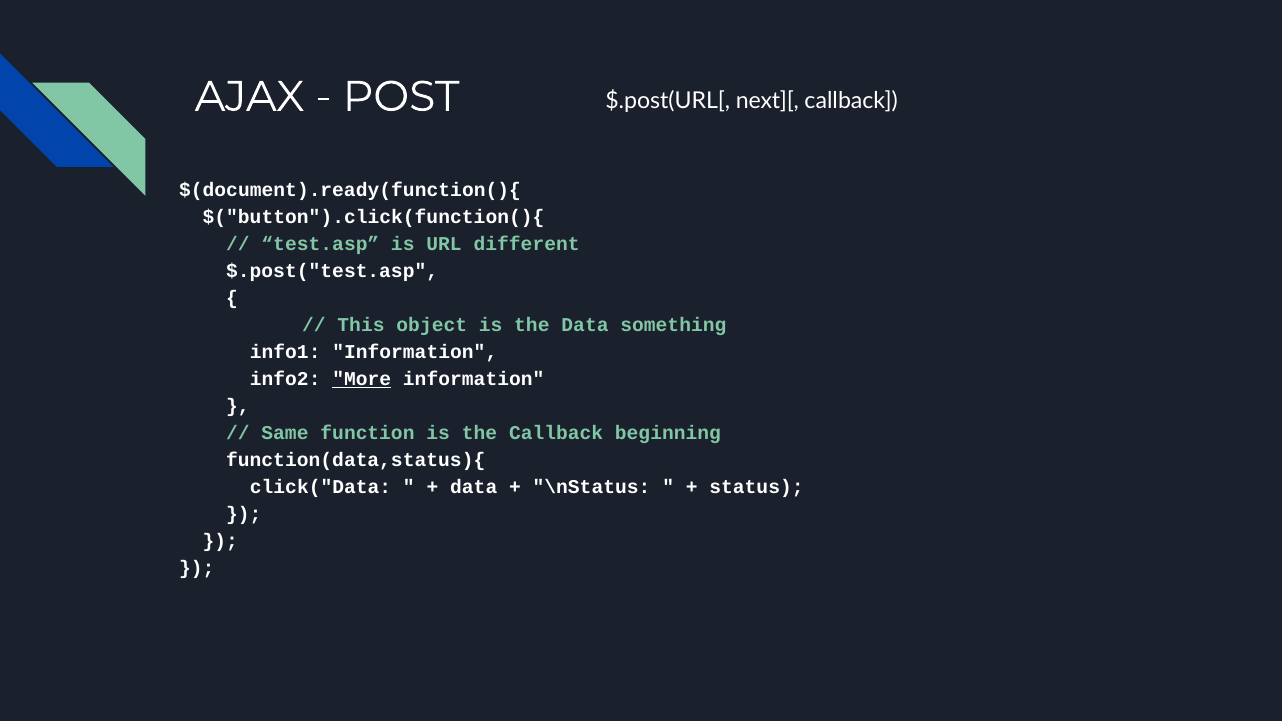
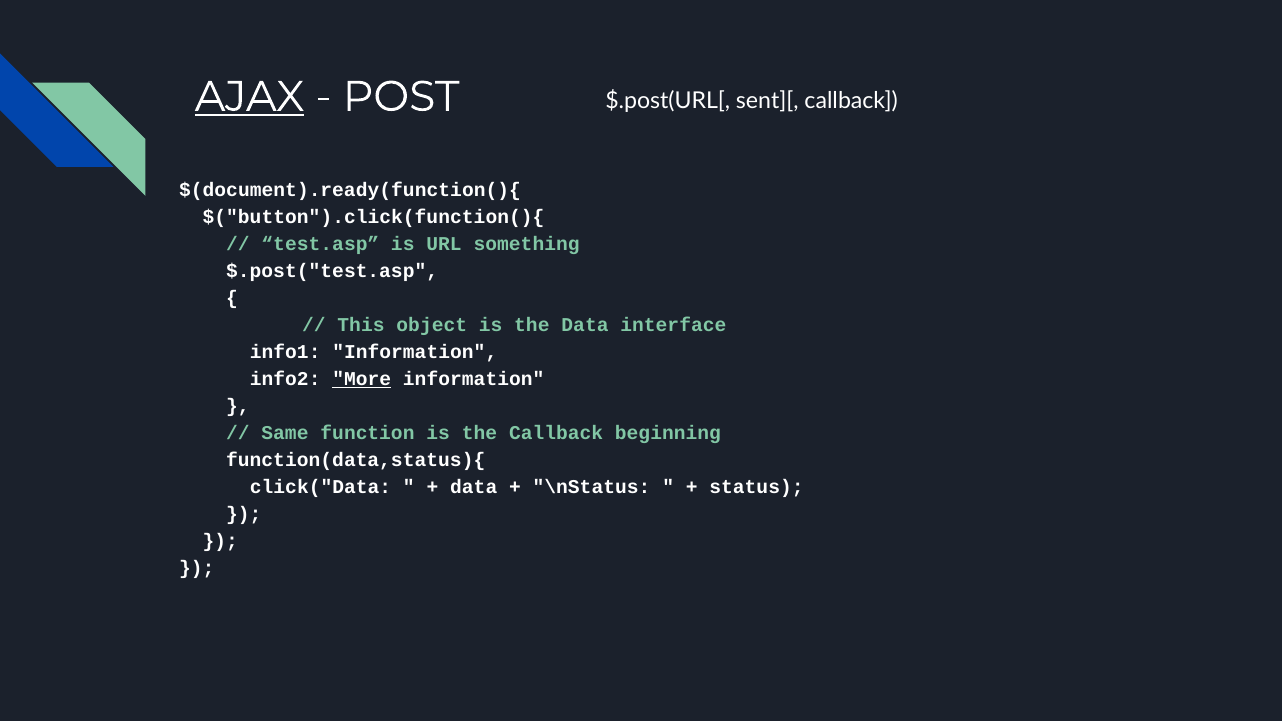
AJAX underline: none -> present (250, 97)
next][: next][ -> sent][ (767, 101)
different: different -> something (527, 244)
something: something -> interface (673, 325)
